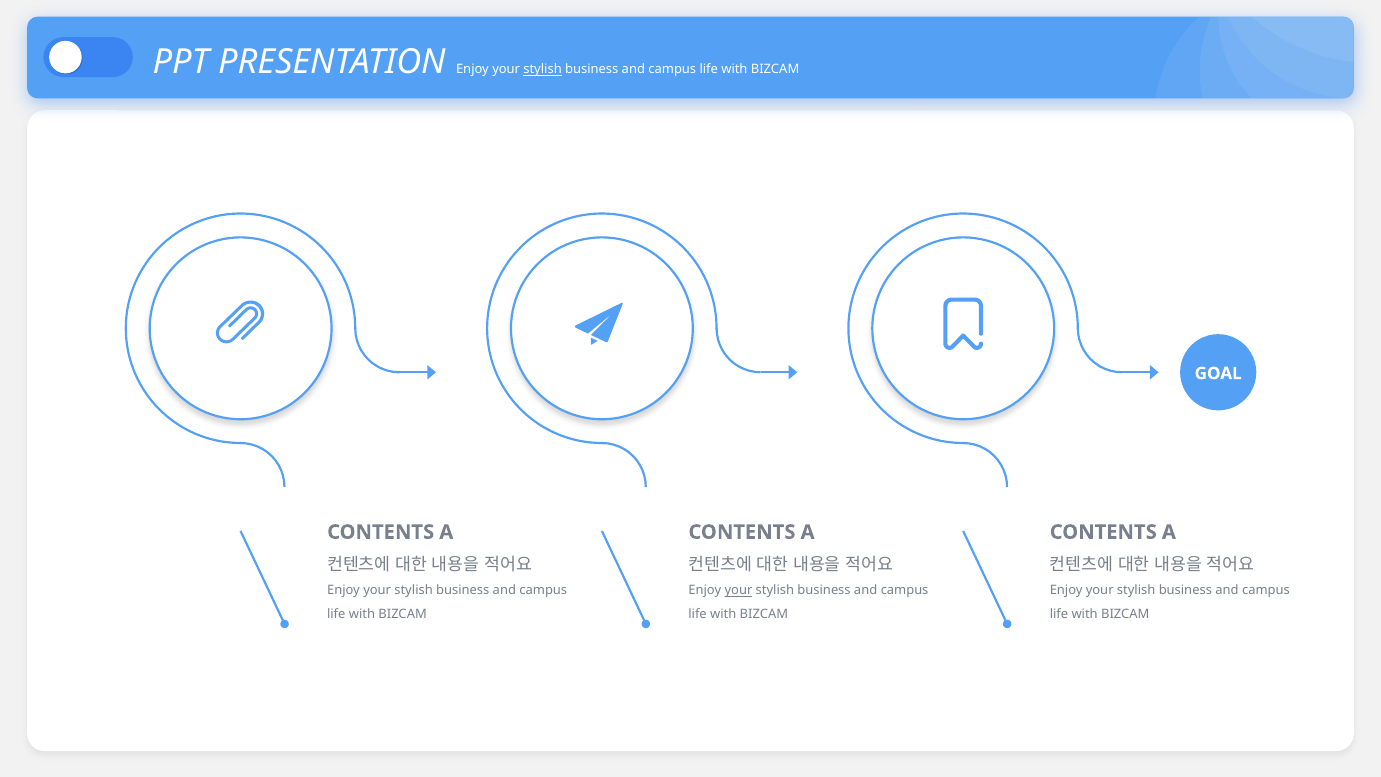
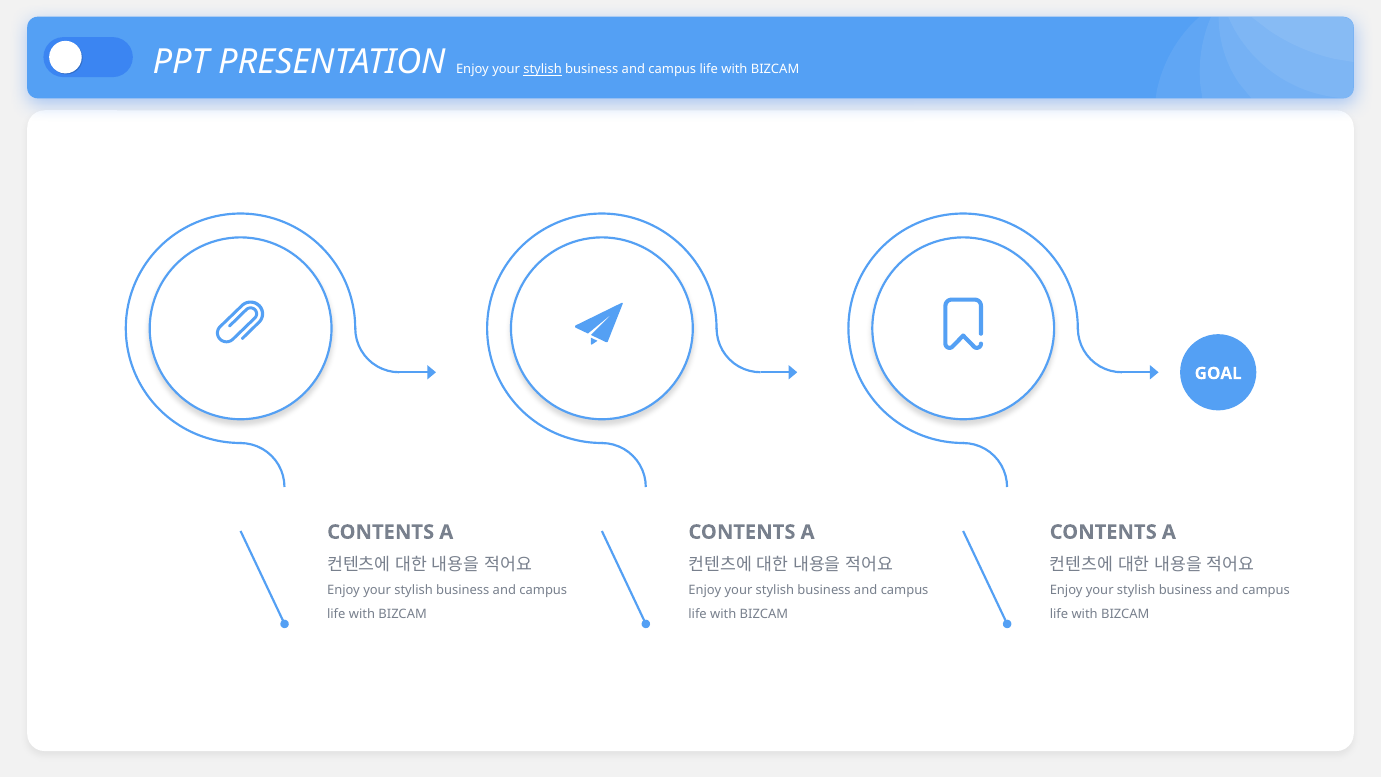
your underline: present -> none (738, 590)
